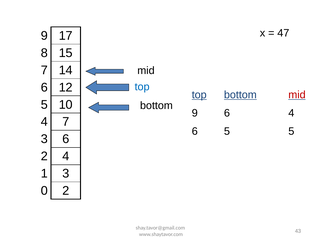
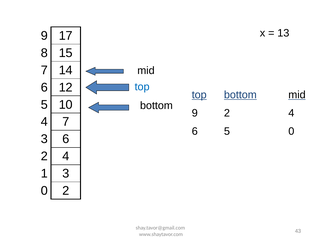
47: 47 -> 13 (283, 33)
mid colour: red -> black (297, 95)
9 6: 6 -> 2 (227, 113)
5 5: 5 -> 0 (291, 131)
